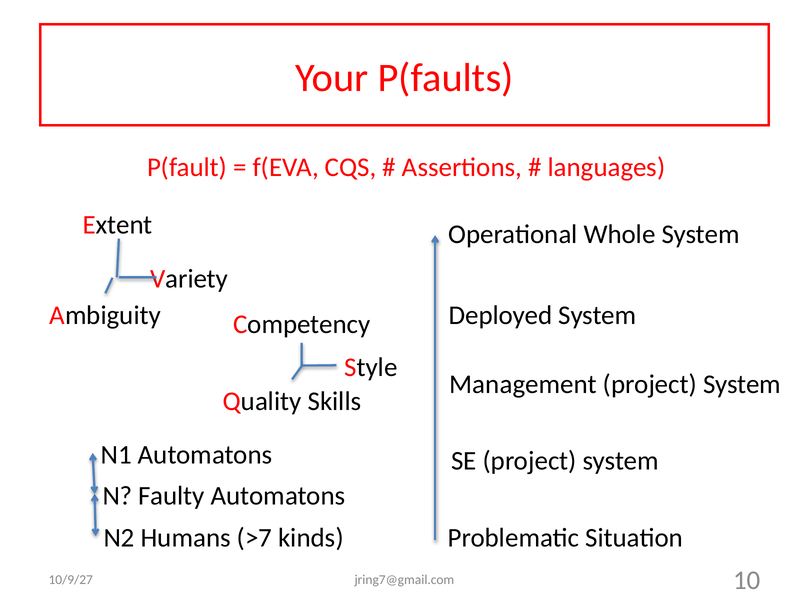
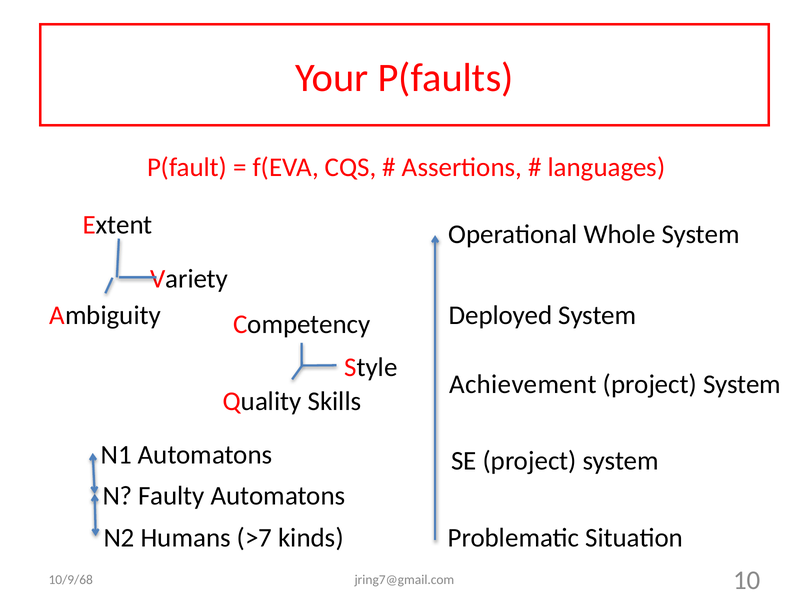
Management: Management -> Achievement (523, 384)
10/9/27: 10/9/27 -> 10/9/68 (71, 579)
